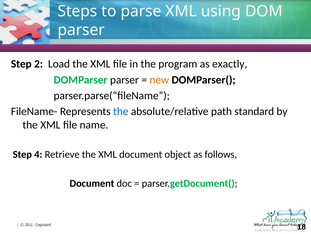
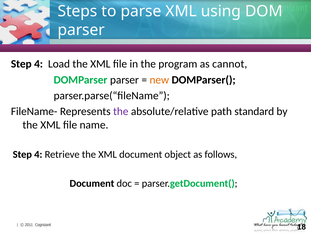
2: 2 -> 4 (39, 64)
exactly: exactly -> cannot (230, 64)
the colour: blue -> purple (121, 111)
